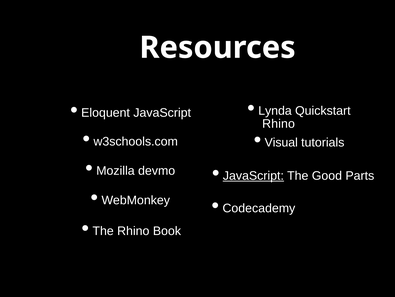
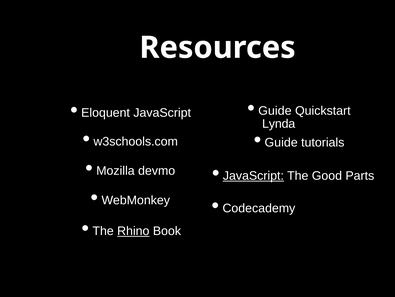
Lynda: Lynda -> Guide (275, 111)
Rhino: Rhino -> Lynda (279, 123)
Visual: Visual -> Guide (281, 142)
Rhino underline: none -> present (133, 230)
